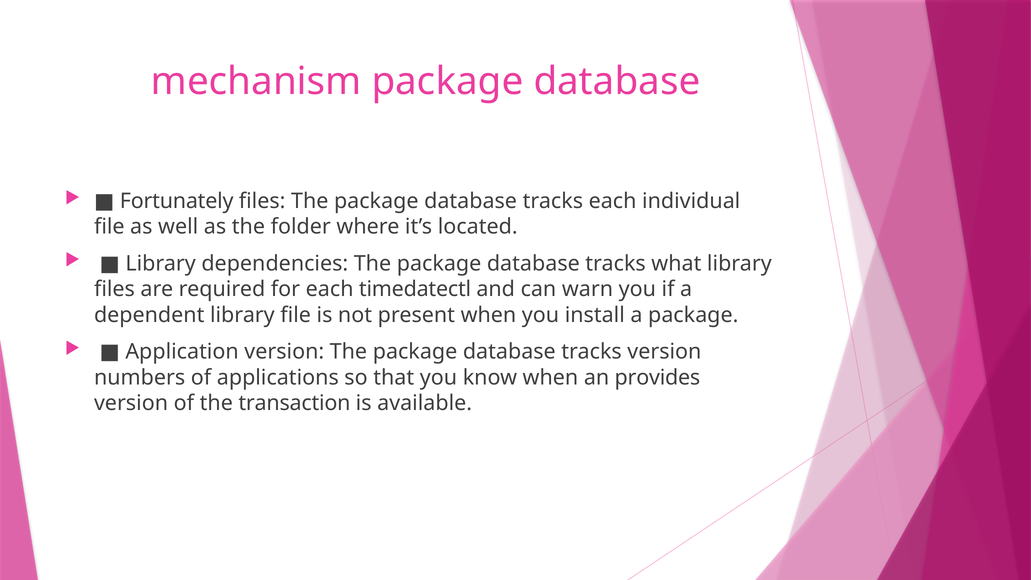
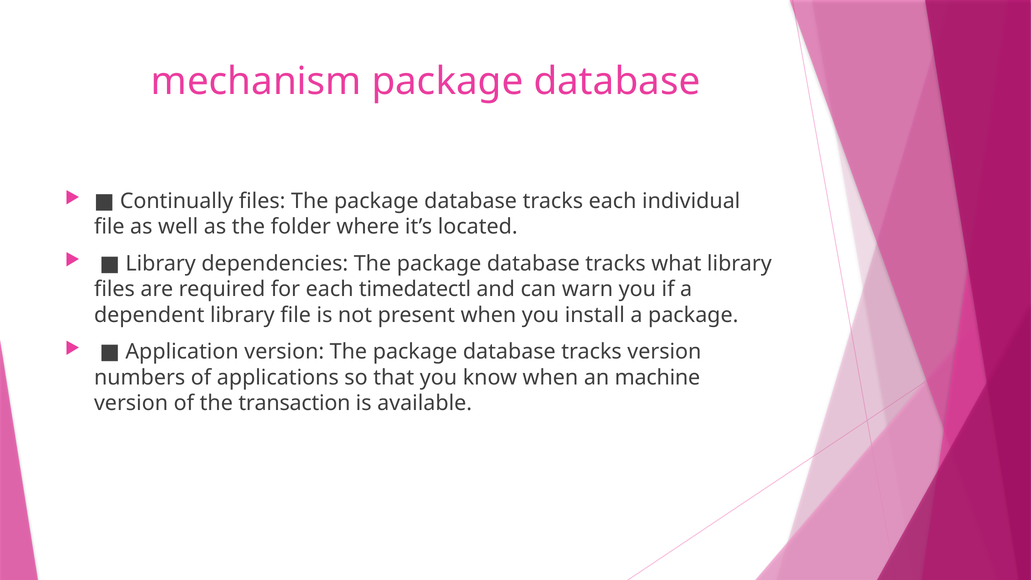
Fortunately: Fortunately -> Continually (177, 201)
provides: provides -> machine (657, 377)
